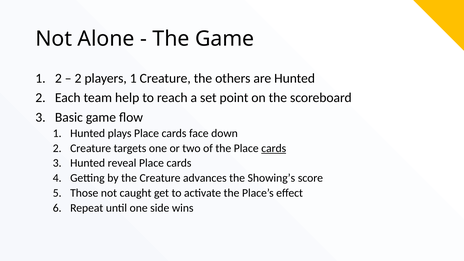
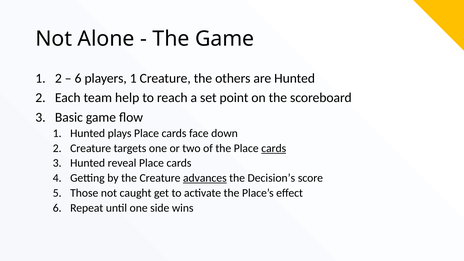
2: 2 -> 6 (78, 78)
advances underline: none -> present (205, 178)
Showing’s: Showing’s -> Decision’s (271, 178)
